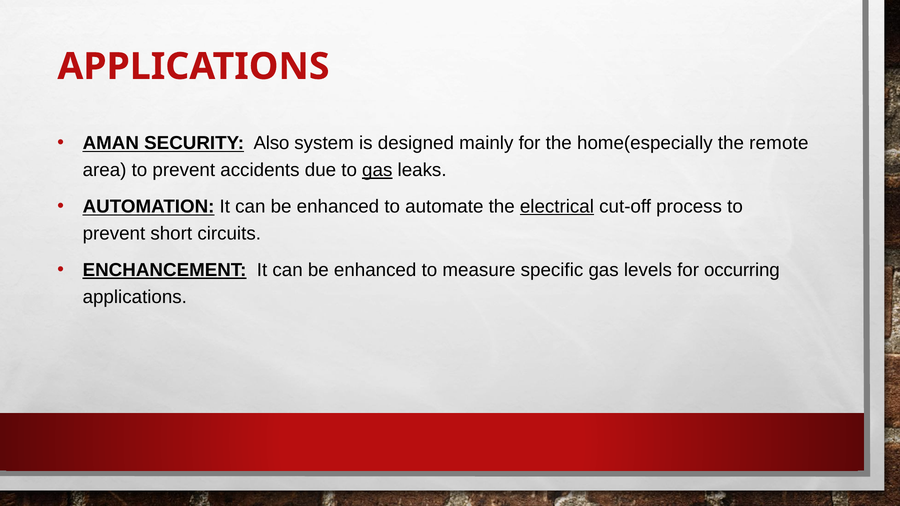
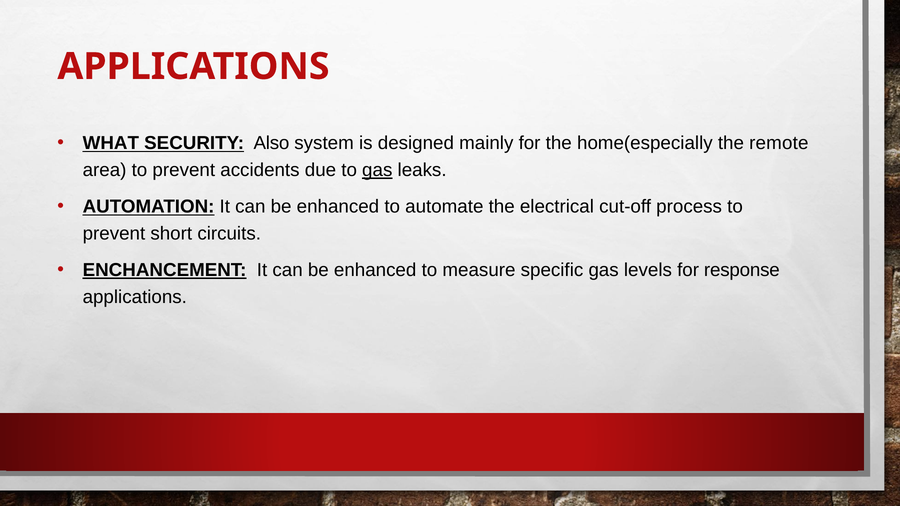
AMAN: AMAN -> WHAT (111, 143)
electrical underline: present -> none (557, 207)
occurring: occurring -> response (742, 270)
